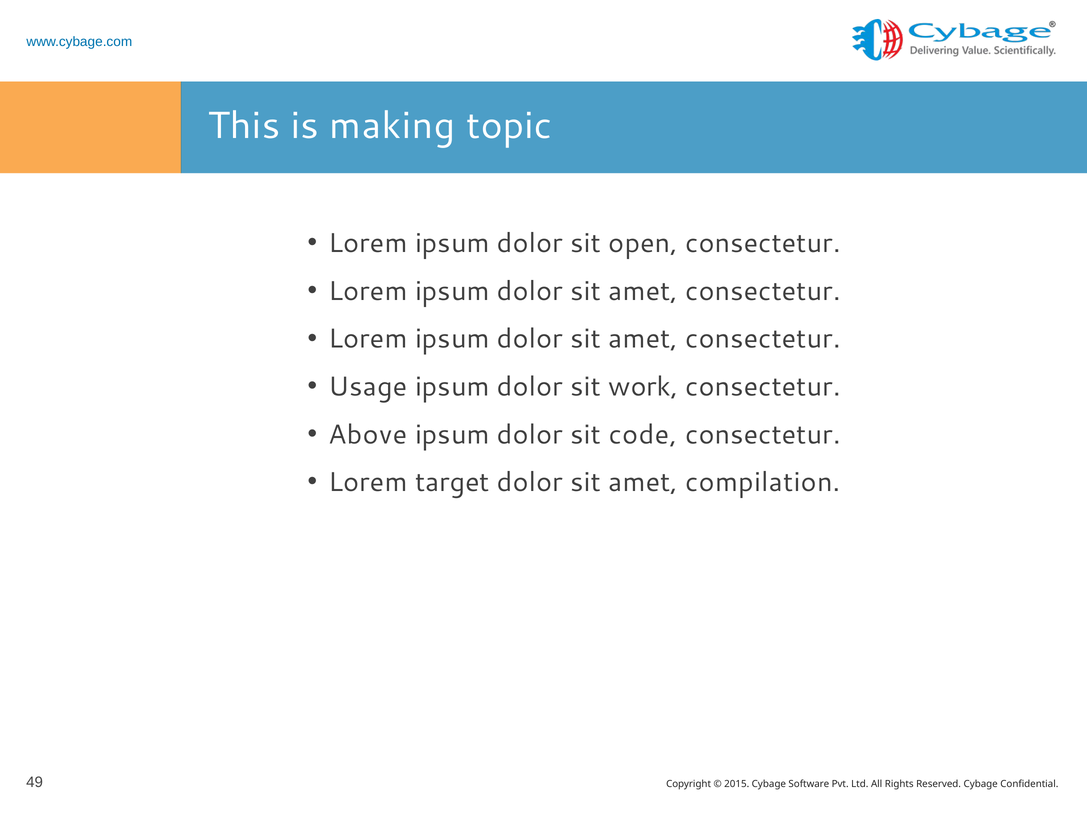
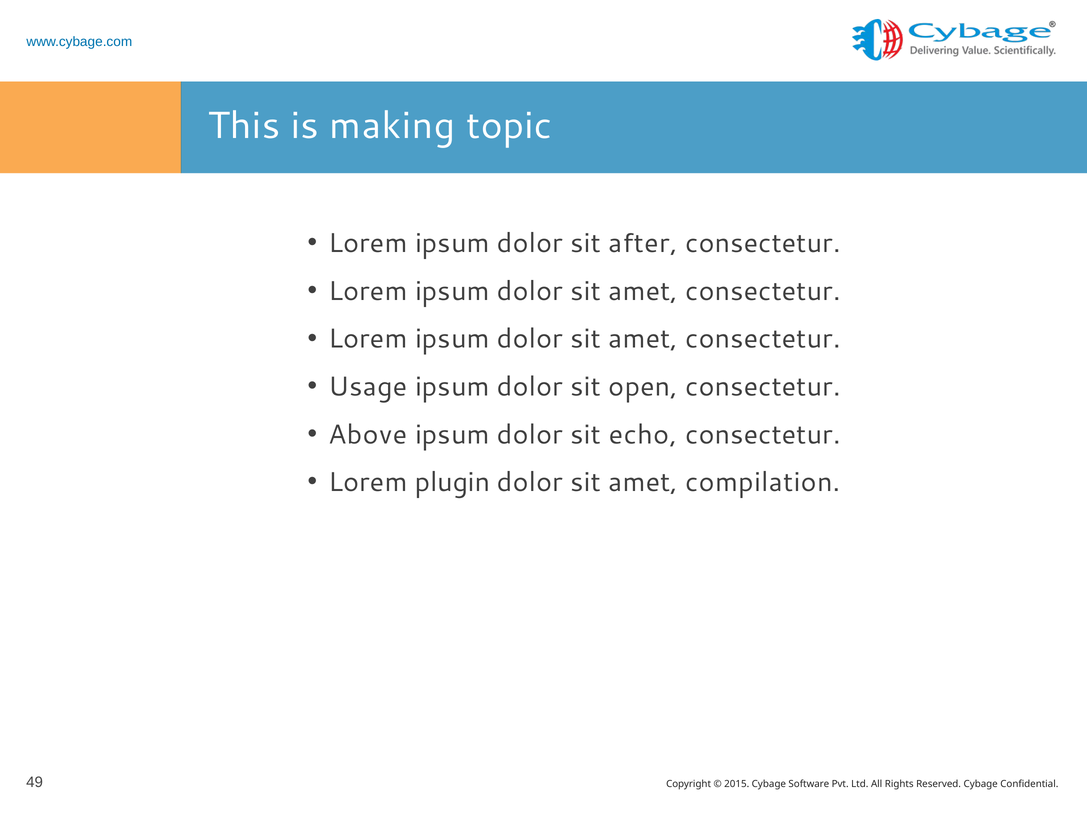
open: open -> after (643, 244)
work: work -> open (643, 387)
code: code -> echo (643, 435)
target: target -> plugin (452, 483)
